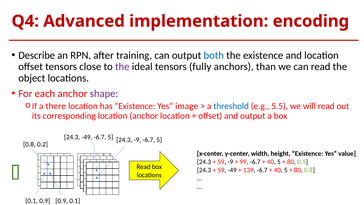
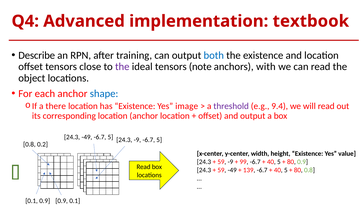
encoding: encoding -> textbook (311, 21)
fully: fully -> note (200, 67)
than: than -> with (266, 67)
shape colour: purple -> blue (104, 93)
threshold colour: blue -> purple (231, 106)
5.5: 5.5 -> 9.4 (280, 106)
